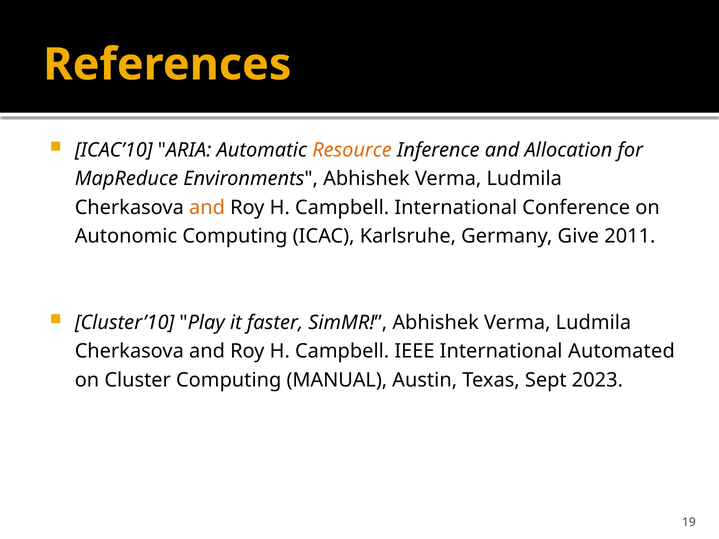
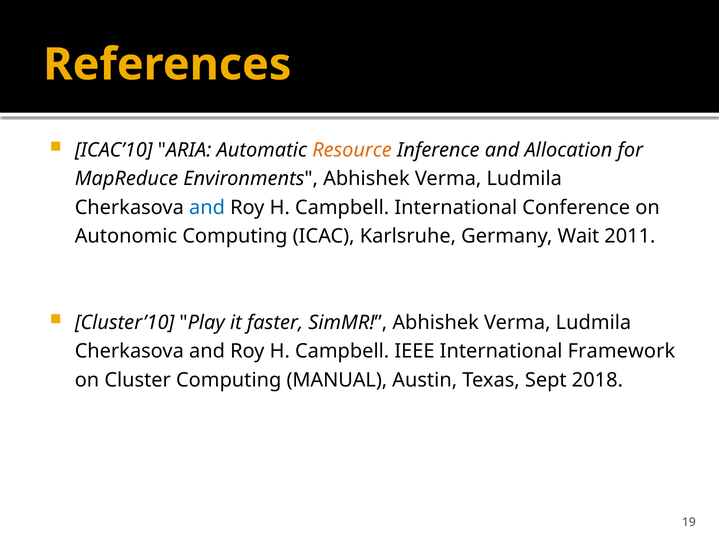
and colour: orange -> blue (207, 208)
Give: Give -> Wait (578, 236)
Automated: Automated -> Framework (621, 352)
2023: 2023 -> 2018 (597, 380)
